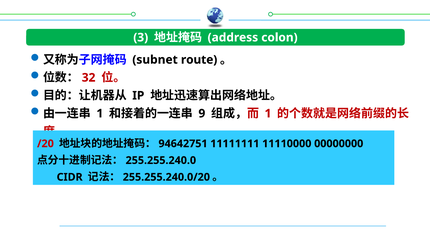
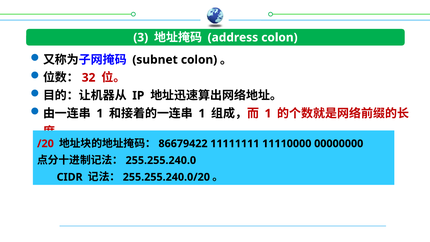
subnet route: route -> colon (199, 60)
9: 9 -> 1 (202, 113)
94642751: 94642751 -> 86679422 (183, 144)
